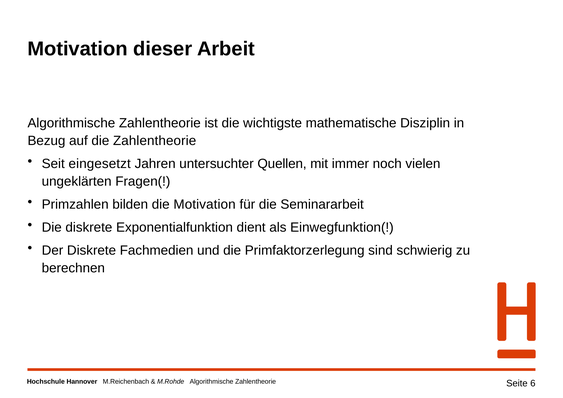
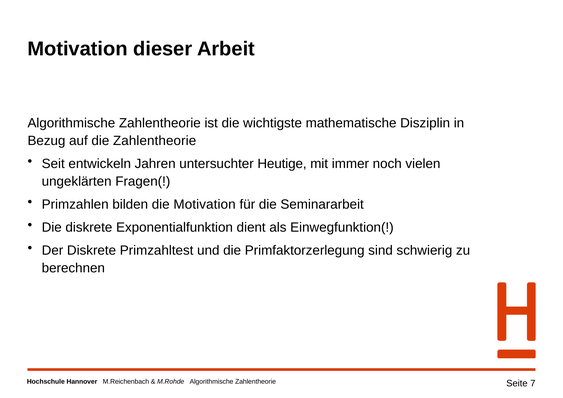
eingesetzt: eingesetzt -> entwickeln (100, 164)
Quellen: Quellen -> Heutige (282, 164)
Fachmedien: Fachmedien -> Primzahltest (157, 250)
6: 6 -> 7 (533, 384)
